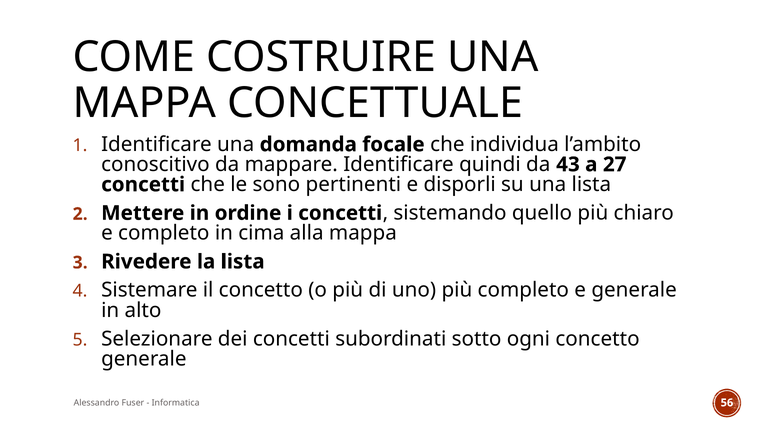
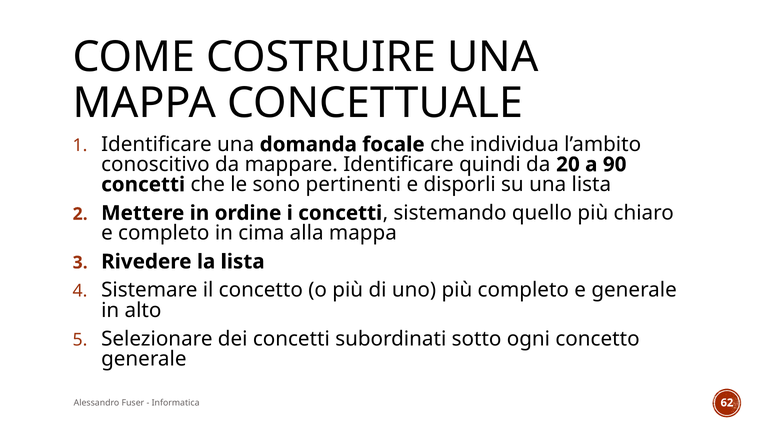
43: 43 -> 20 (568, 165)
27: 27 -> 90 (615, 165)
56: 56 -> 62 (727, 403)
